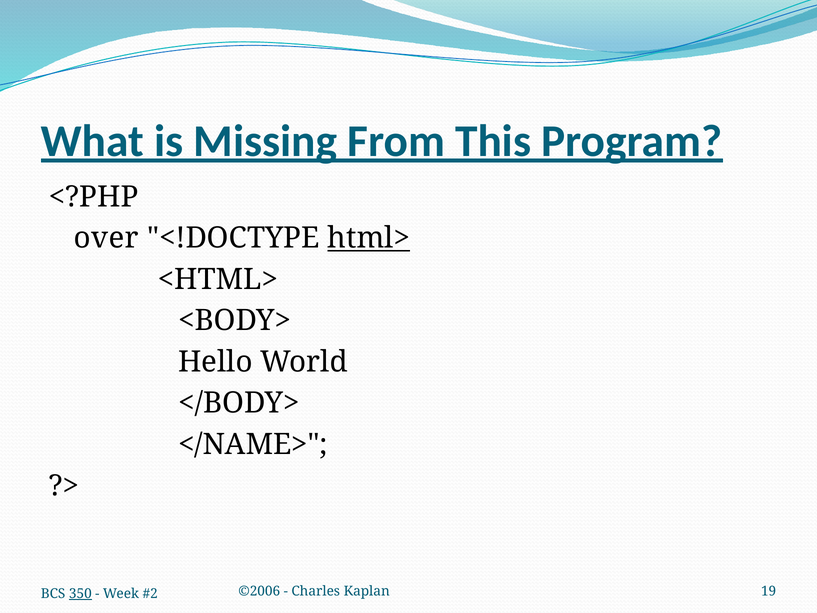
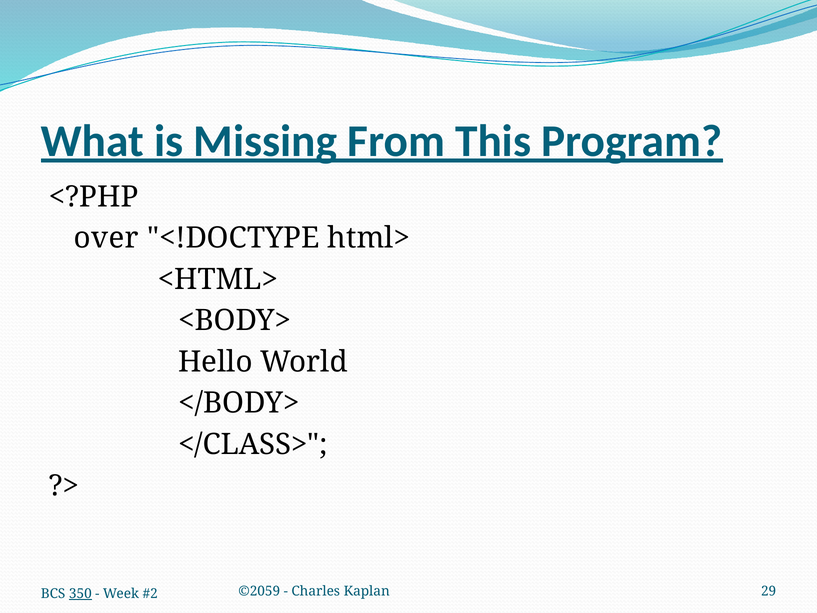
html> underline: present -> none (369, 238)
</NAME>: </NAME> -> </CLASS> (253, 444)
©2006: ©2006 -> ©2059 (259, 591)
19: 19 -> 29 (769, 591)
